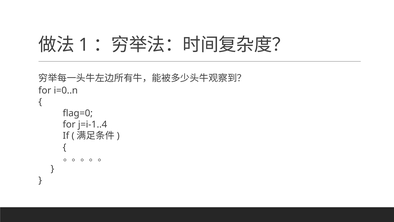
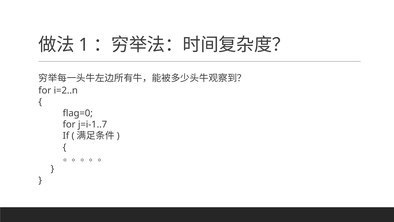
i=0..n: i=0..n -> i=2..n (66, 90)
j=i-1..4: j=i-1..4 -> j=i-1..7 (93, 124)
